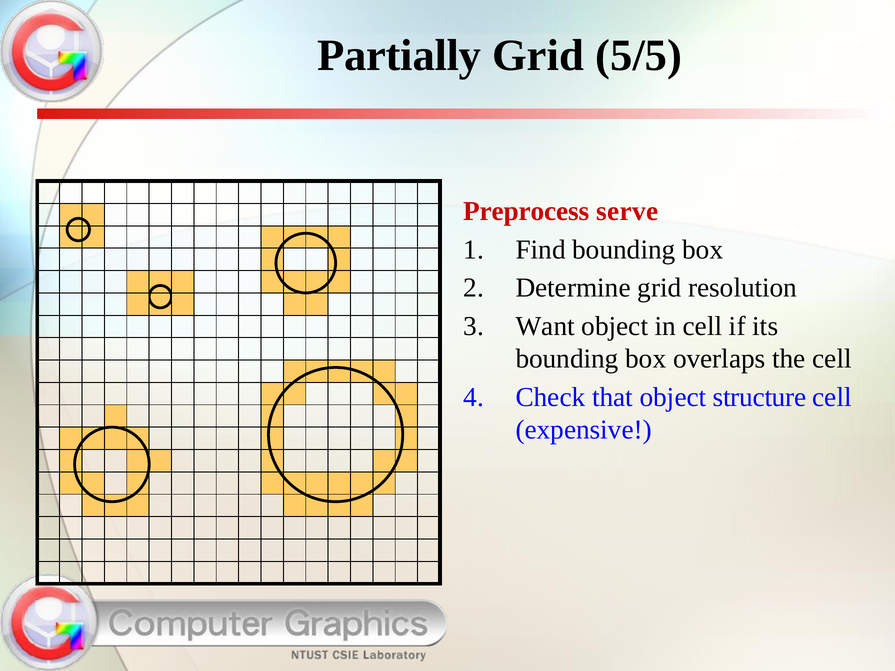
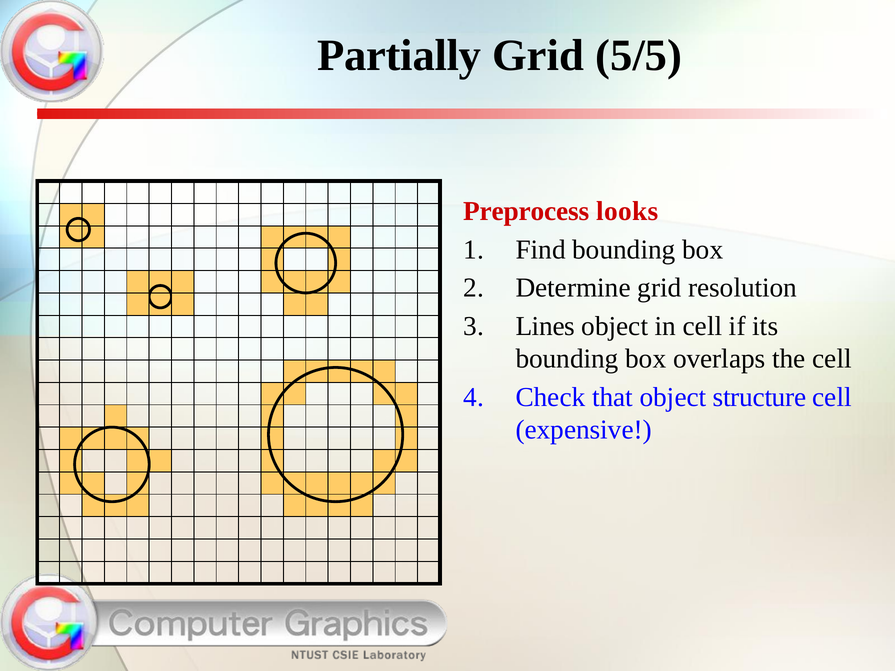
serve: serve -> looks (627, 211)
Want: Want -> Lines (545, 326)
